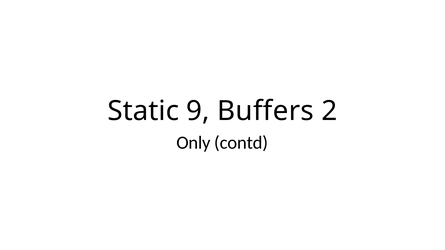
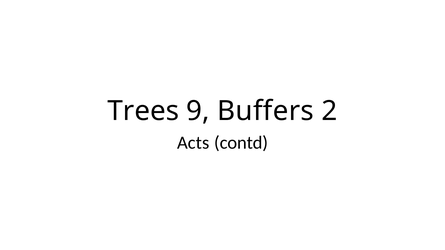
Static: Static -> Trees (143, 111)
Only: Only -> Acts (193, 143)
